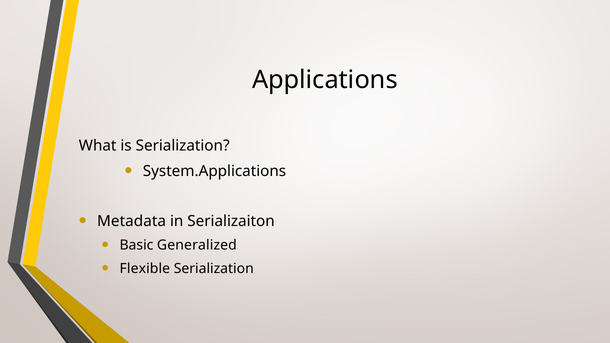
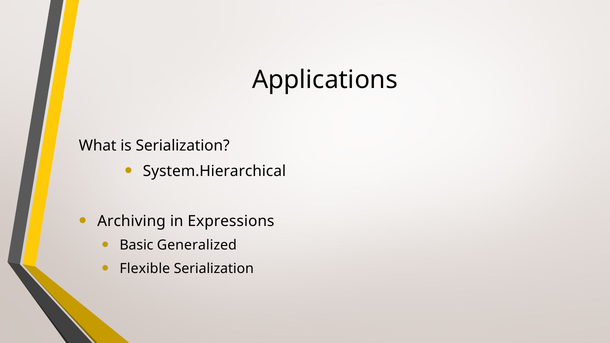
System.Applications: System.Applications -> System.Hierarchical (214, 171)
Metadata: Metadata -> Archiving (132, 221)
Serializaiton: Serializaiton -> Expressions (231, 221)
